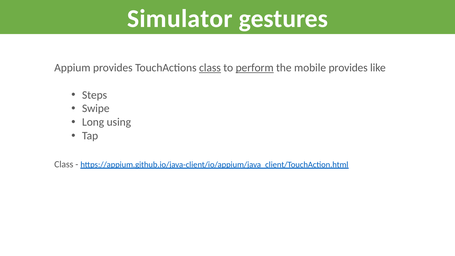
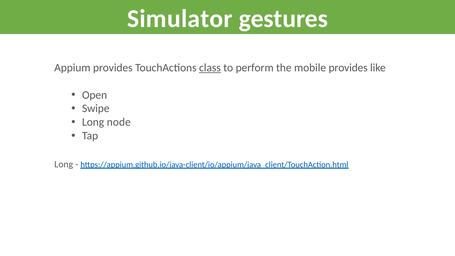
perform underline: present -> none (255, 68)
Steps: Steps -> Open (95, 95)
using: using -> node (119, 122)
Class: Class -> Long (64, 164)
